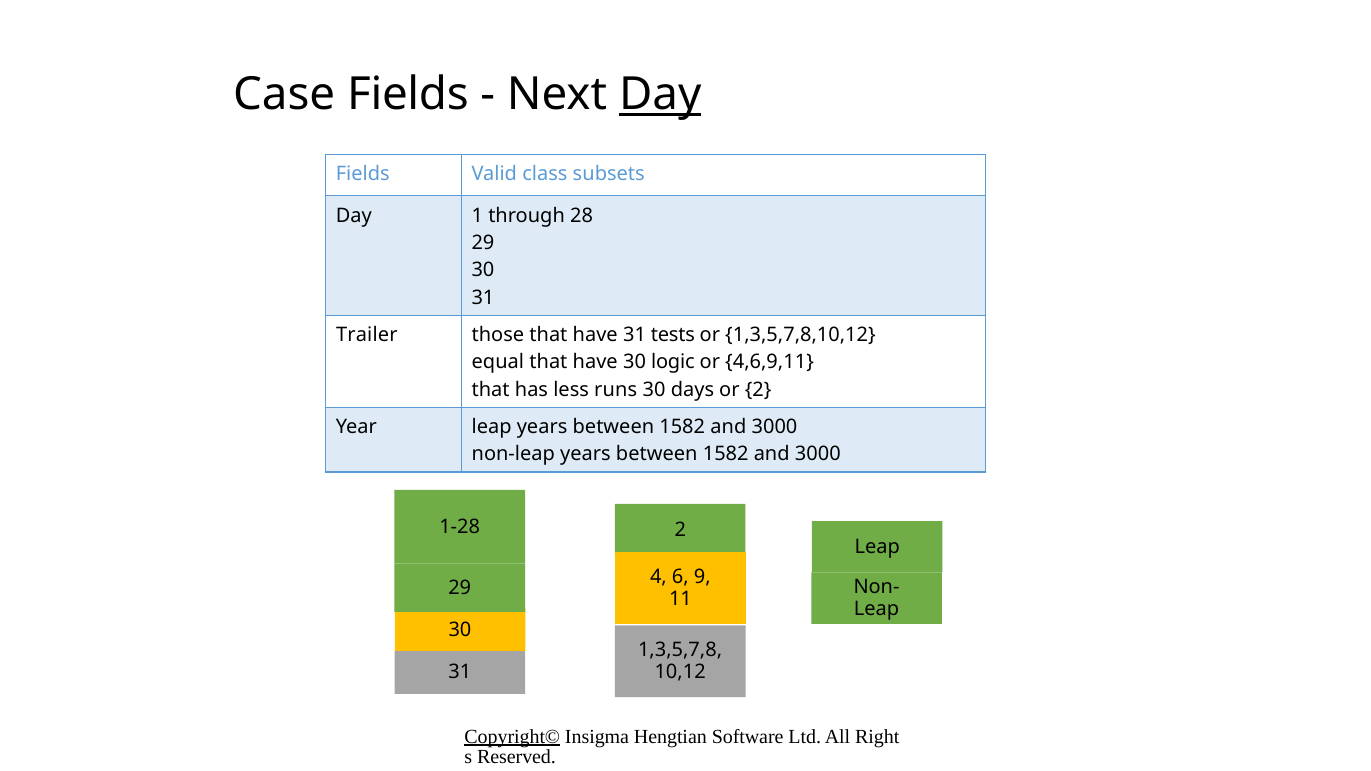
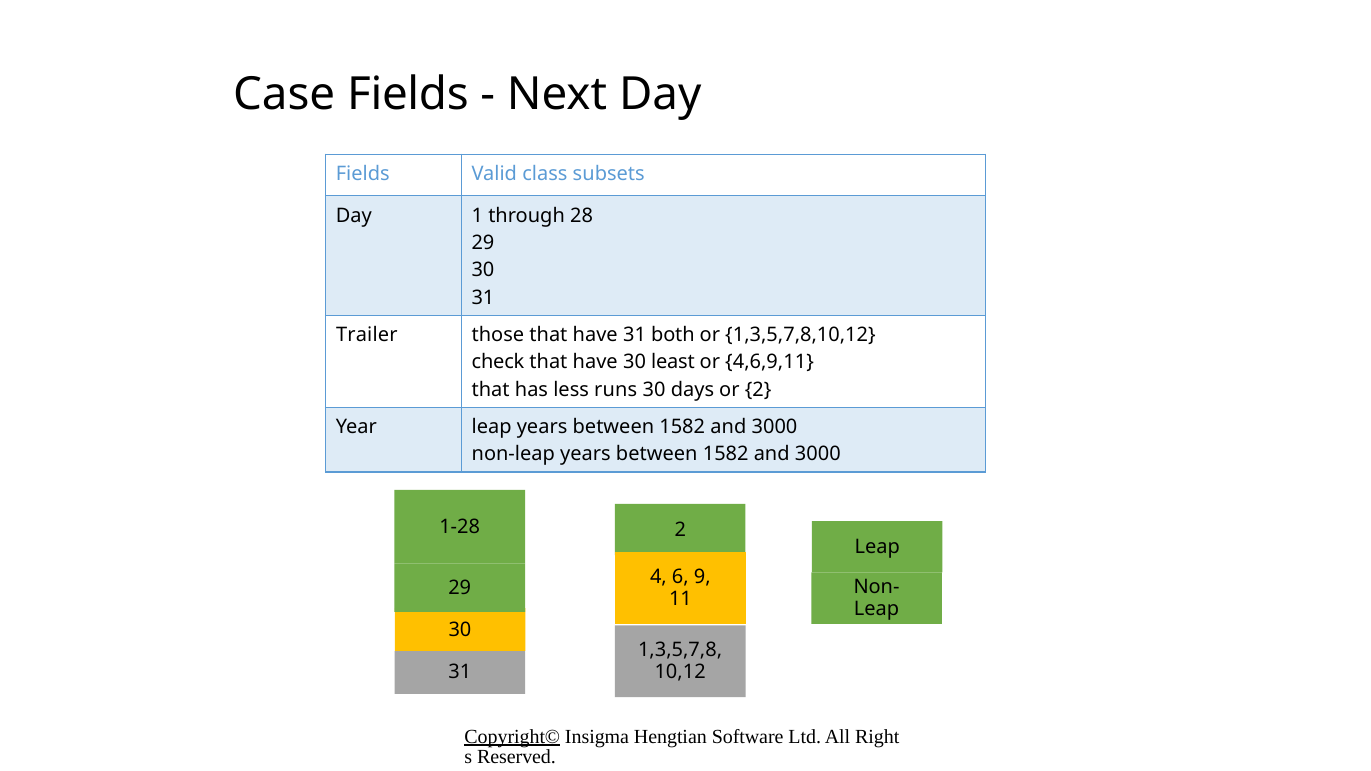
Day underline: present -> none (660, 95)
tests: tests -> both (673, 335)
equal: equal -> check (498, 362)
logic: logic -> least (673, 362)
